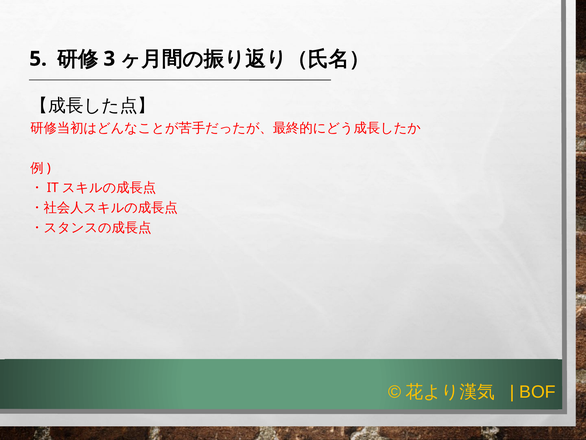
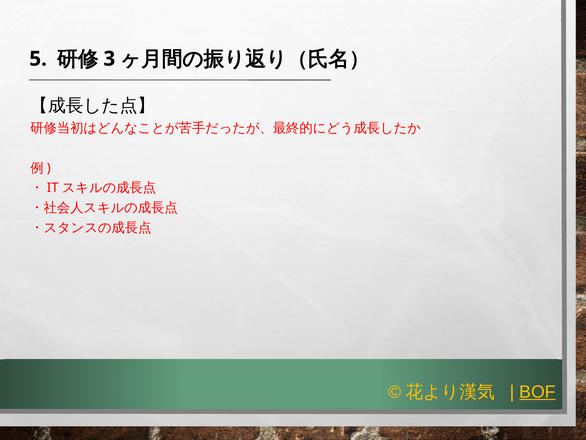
BOF underline: none -> present (537, 391)
